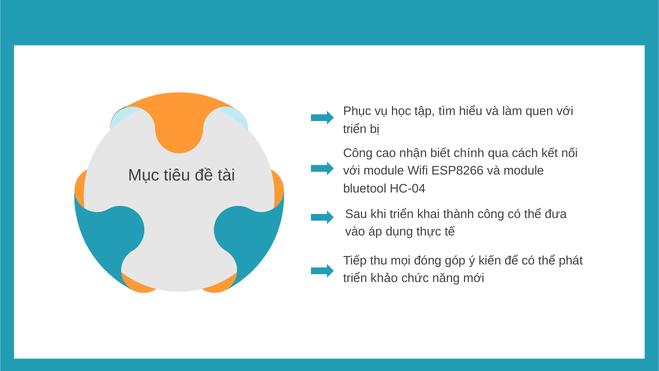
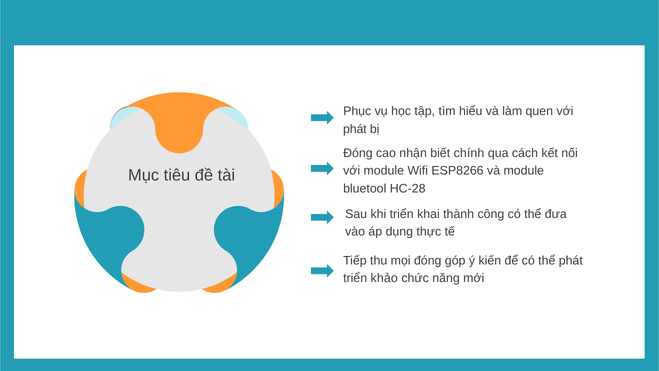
triển: triển -> phát (355, 129)
Công: Công -> Đóng (358, 153)
HC-04: HC-04 -> HC-28 (408, 188)
